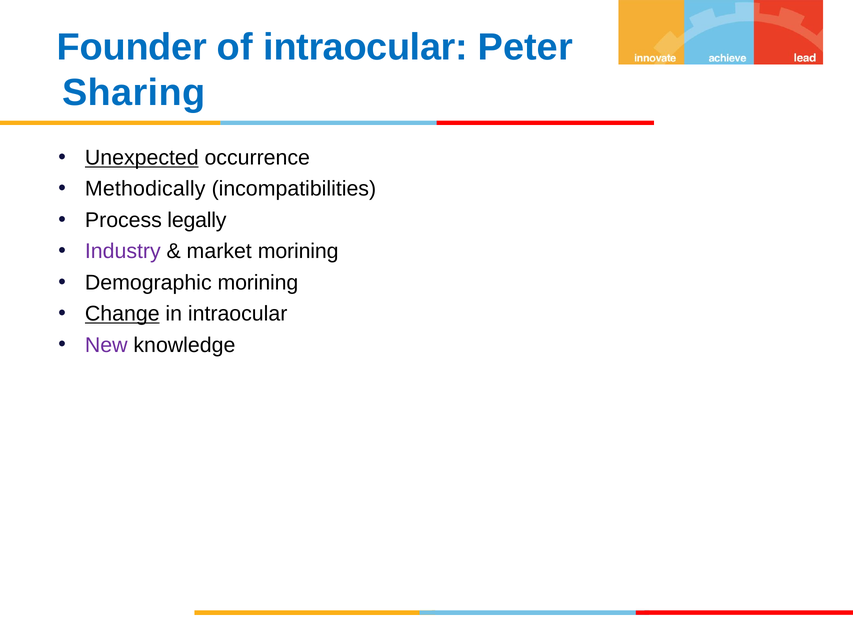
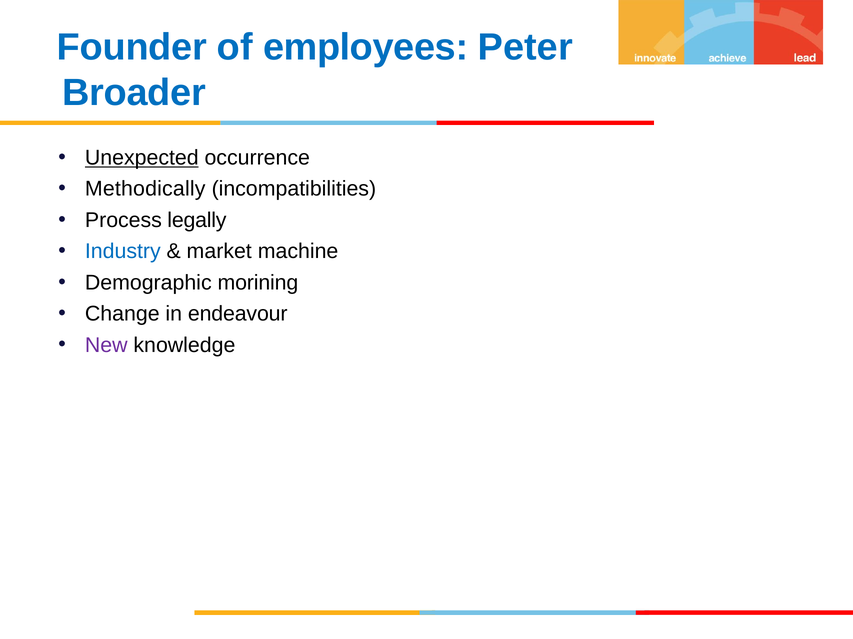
of intraocular: intraocular -> employees (366, 47)
Sharing: Sharing -> Broader (134, 93)
Industry colour: purple -> blue (123, 252)
market morining: morining -> machine (298, 252)
Change underline: present -> none (122, 314)
in intraocular: intraocular -> endeavour (238, 314)
